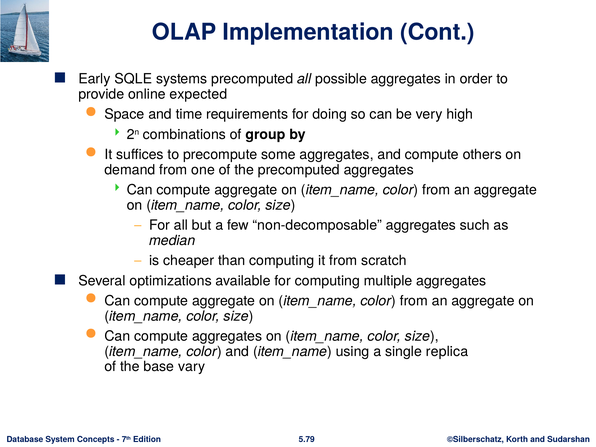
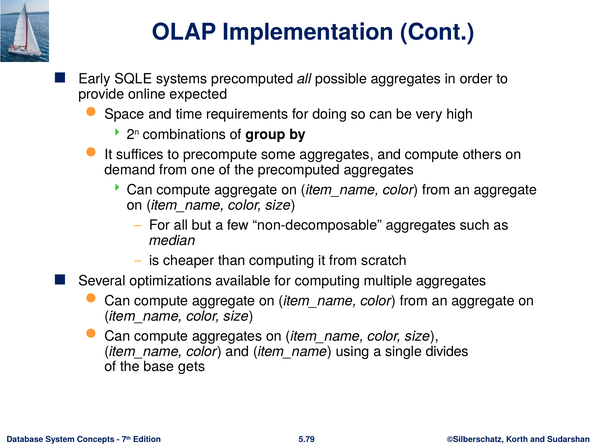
replica: replica -> divides (447, 351)
vary: vary -> gets (192, 367)
